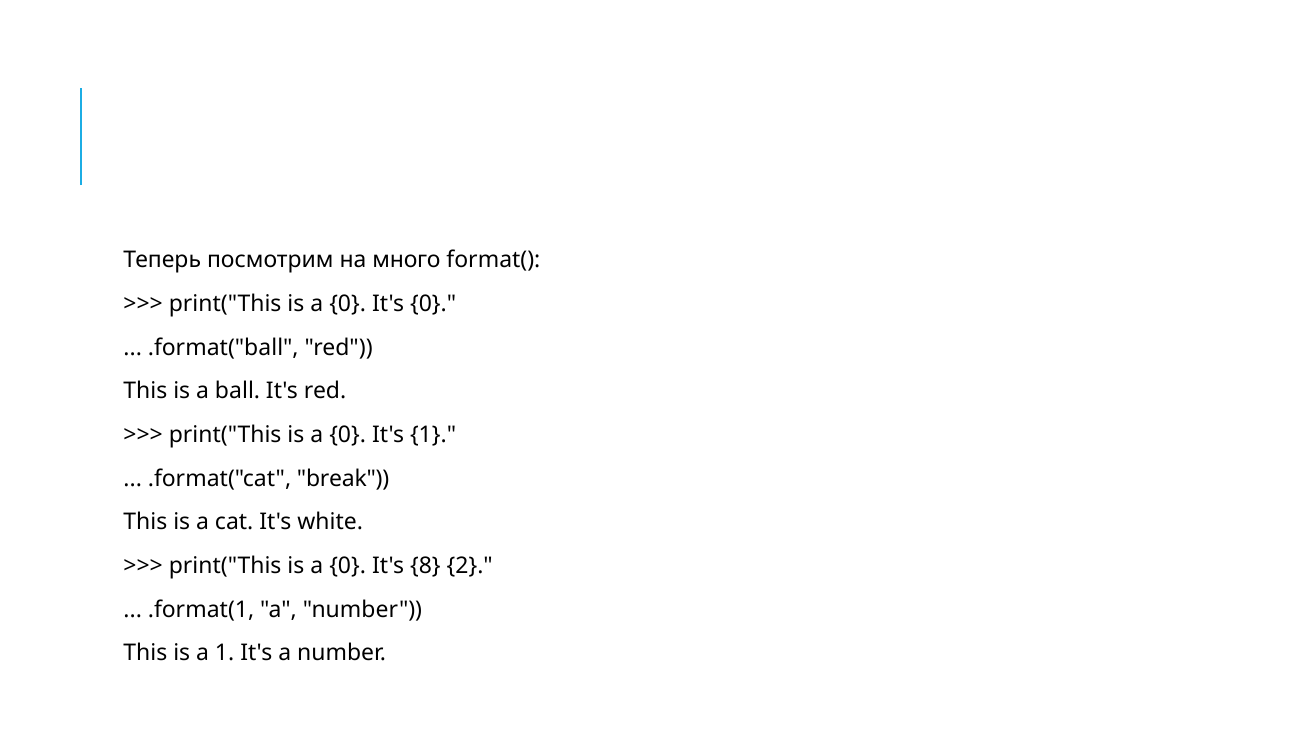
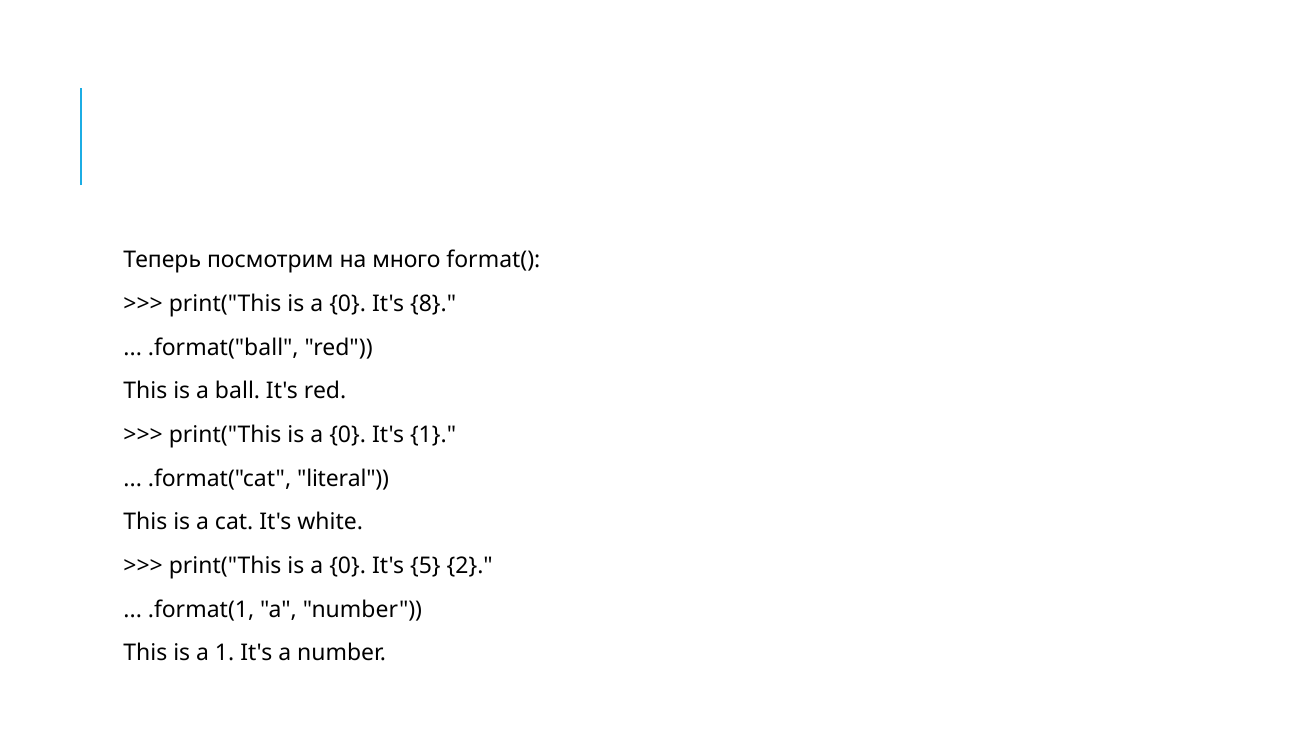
It's 0: 0 -> 8 (433, 304)
break: break -> literal (343, 479)
8: 8 -> 5 (425, 566)
